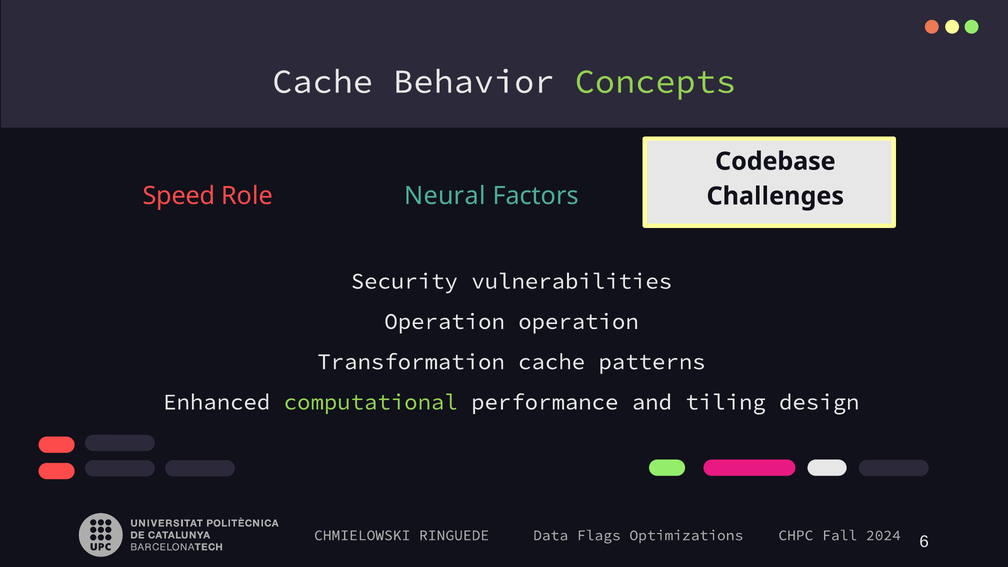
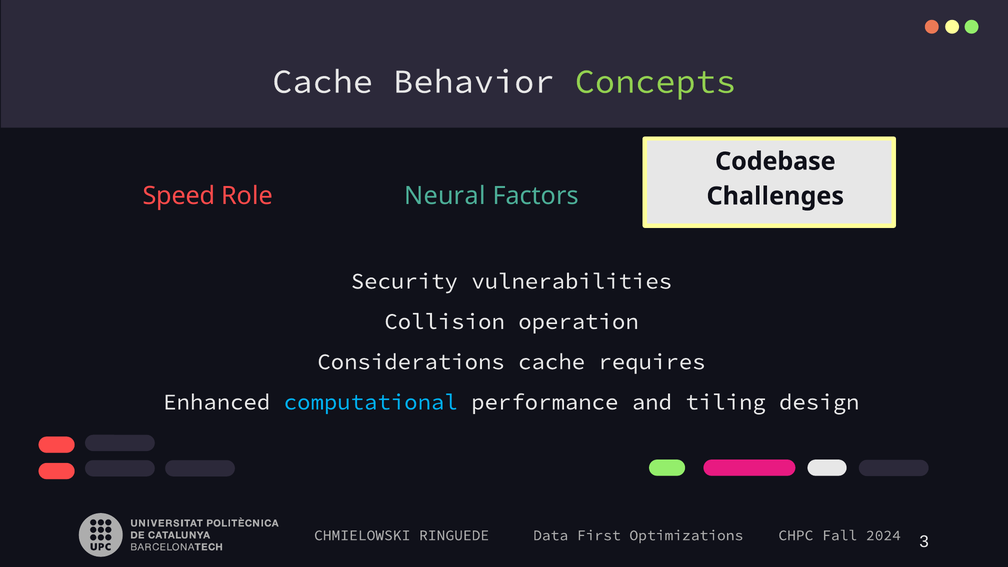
Operation: Operation -> Collision (445, 322)
Transformation: Transformation -> Considerations (411, 362)
patterns: patterns -> requires (652, 362)
computational colour: light green -> light blue (371, 402)
Flags: Flags -> First (599, 535)
6: 6 -> 3 (924, 542)
